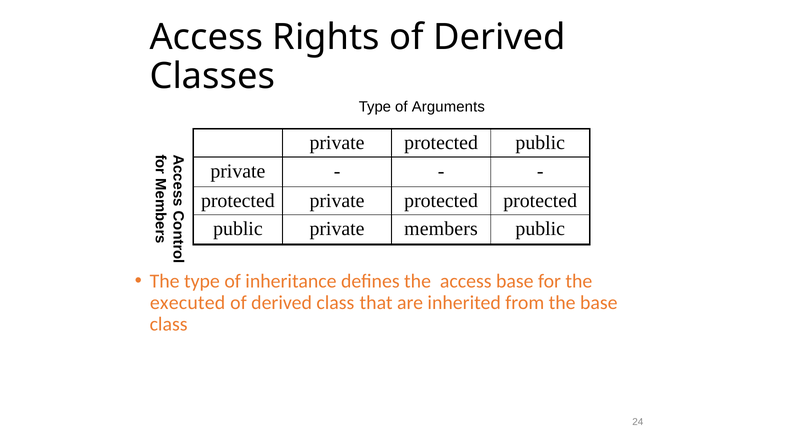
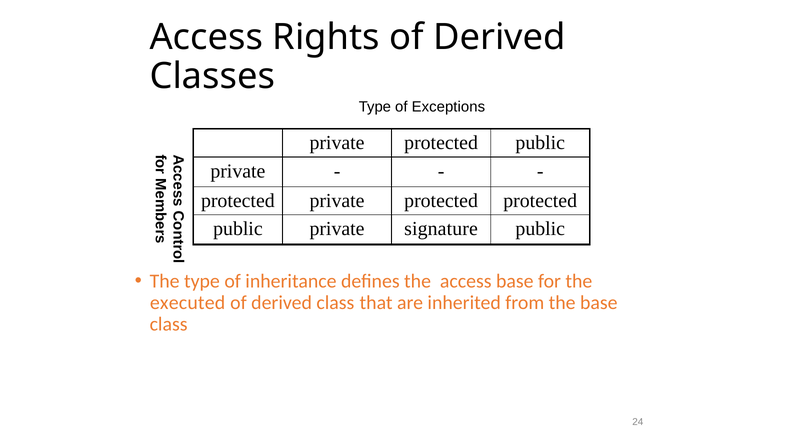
Arguments: Arguments -> Exceptions (448, 107)
members: members -> signature (441, 229)
